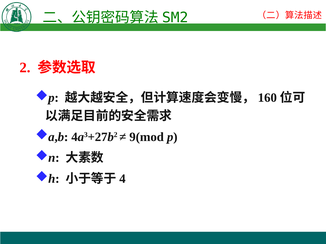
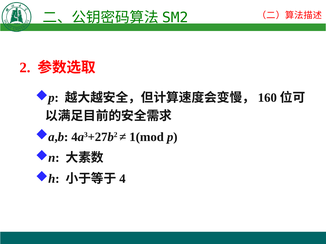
9(mod: 9(mod -> 1(mod (147, 137)
